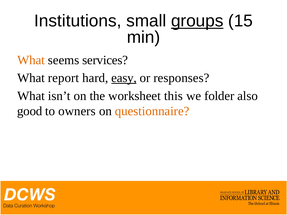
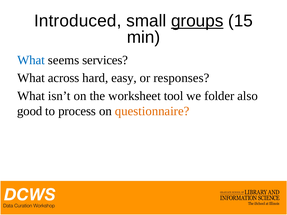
Institutions: Institutions -> Introduced (78, 21)
What colour: orange -> blue (31, 60)
report: report -> across (64, 78)
easy underline: present -> none (124, 78)
this: this -> tool (174, 96)
owners: owners -> process (77, 111)
